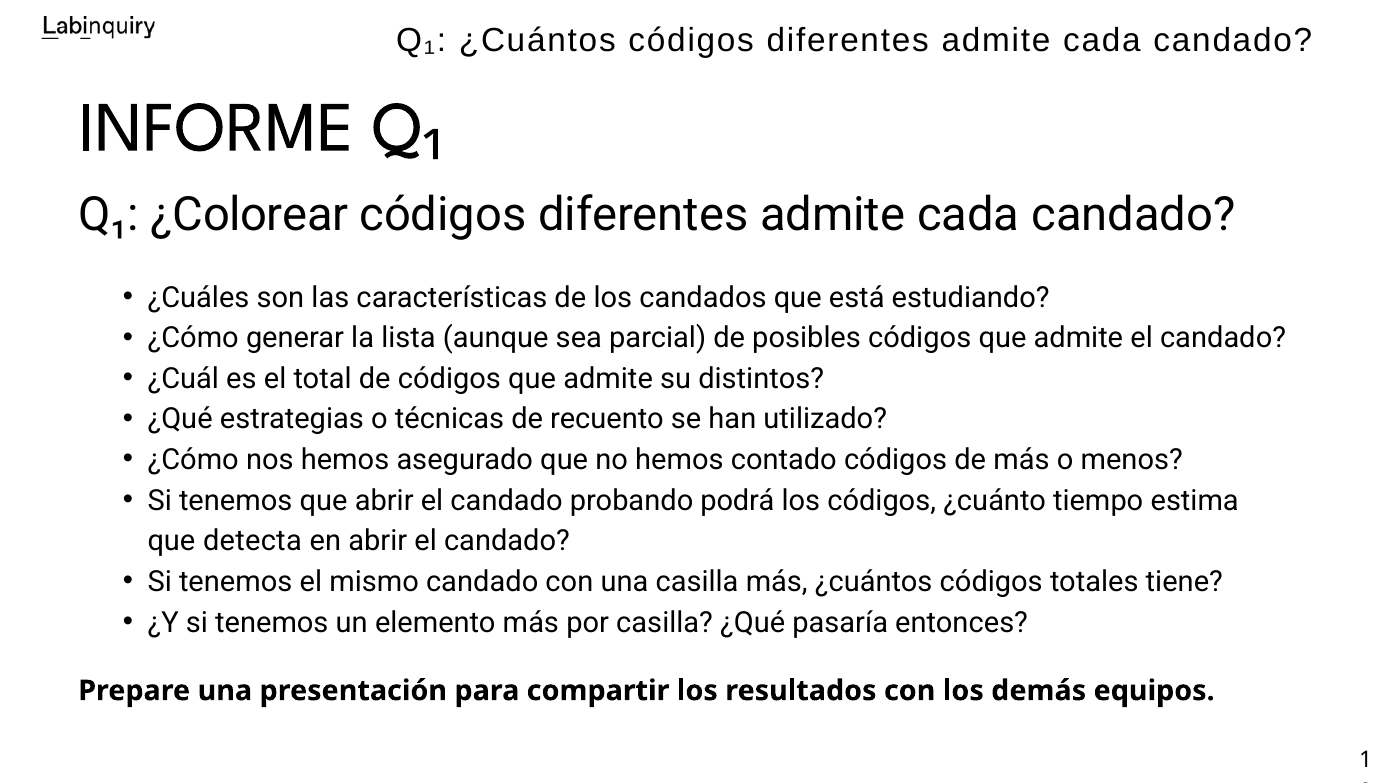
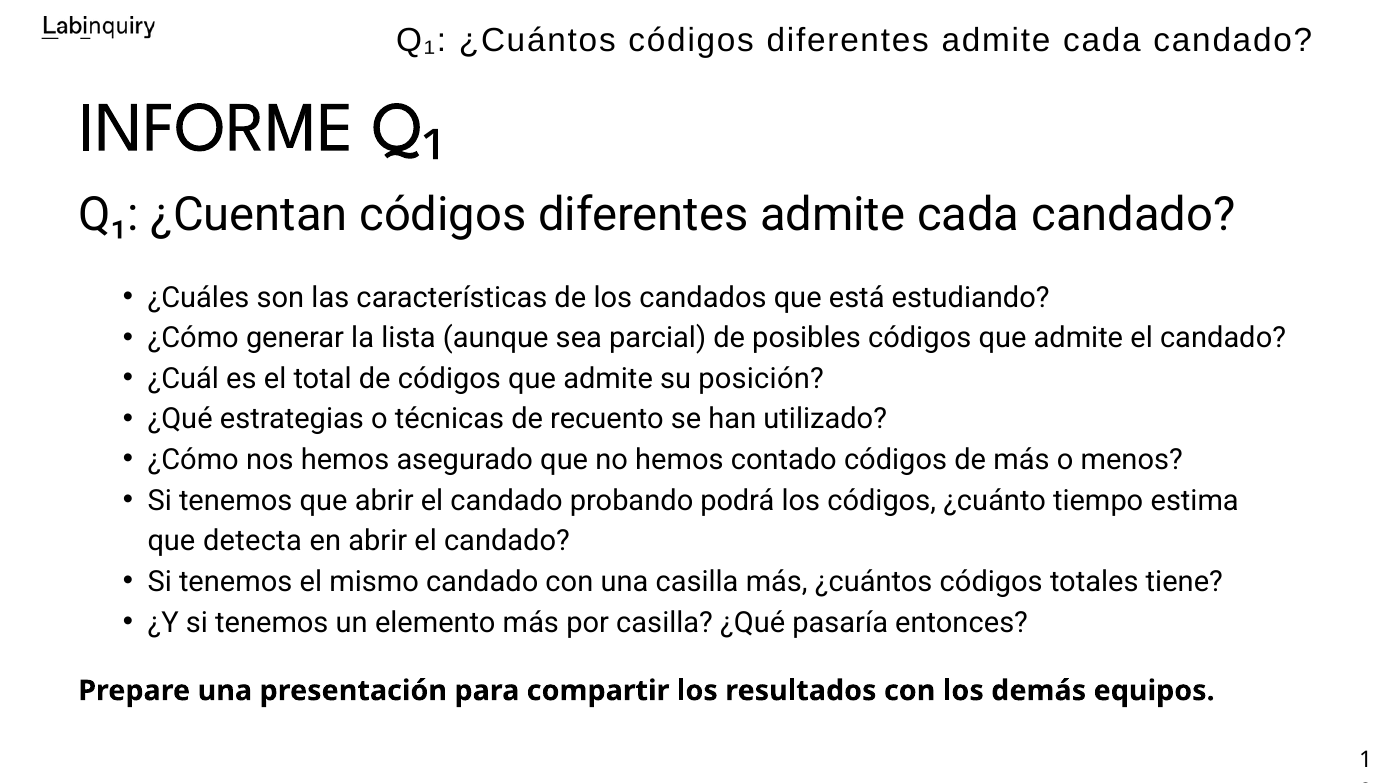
¿Colorear: ¿Colorear -> ¿Cuentan (249, 215)
distintos: distintos -> posición (761, 379)
